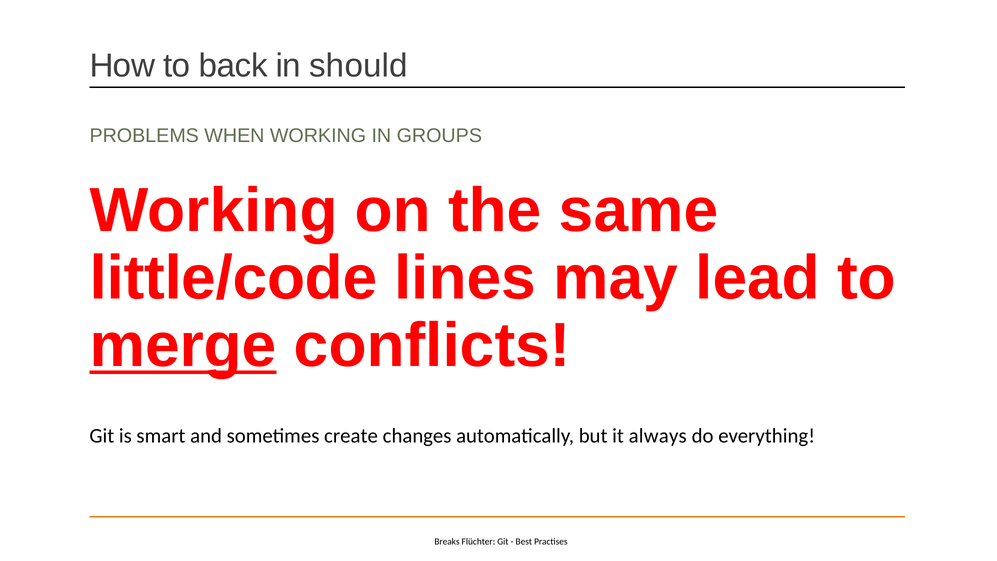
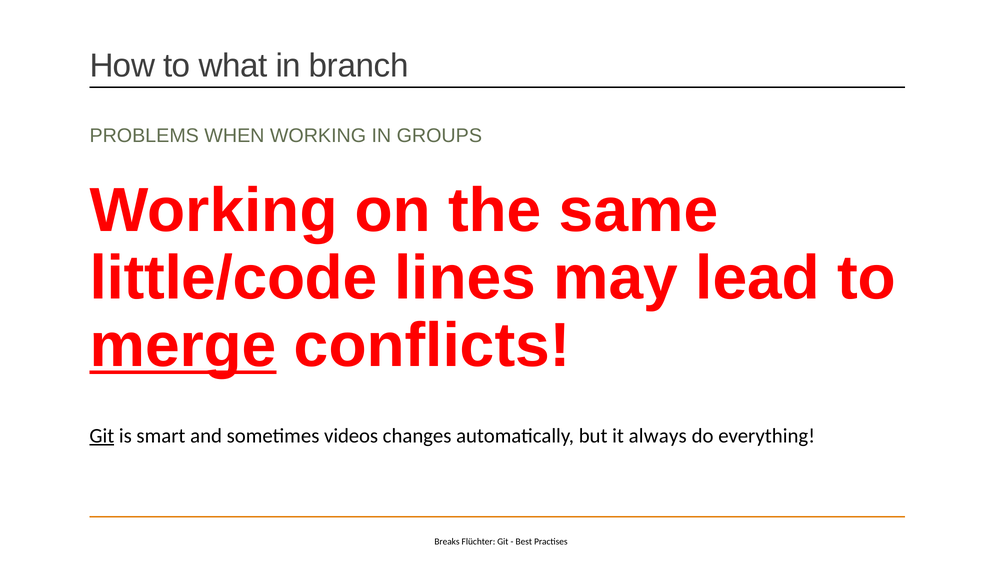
back: back -> what (233, 66)
should: should -> branch (359, 66)
Git underline: none -> present (102, 436)
create: create -> videos (351, 436)
